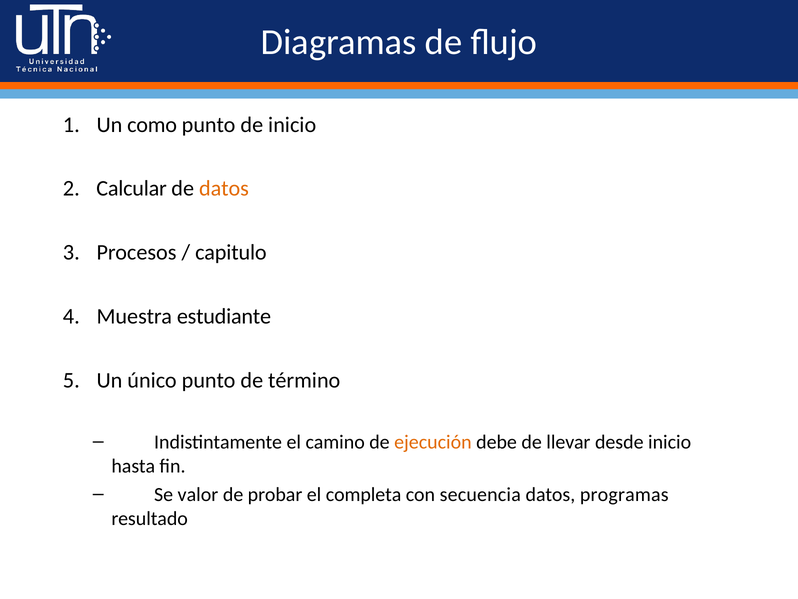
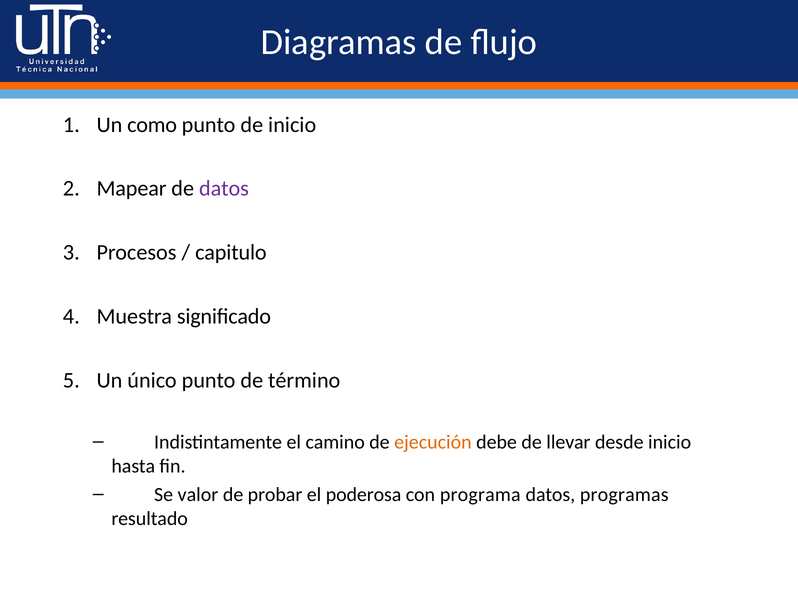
Calcular: Calcular -> Mapear (132, 188)
datos colour: orange -> purple (224, 188)
estudiante: estudiante -> signiﬁcado (224, 316)
completa: completa -> poderosa (364, 494)
secuencia: secuencia -> programa (480, 494)
